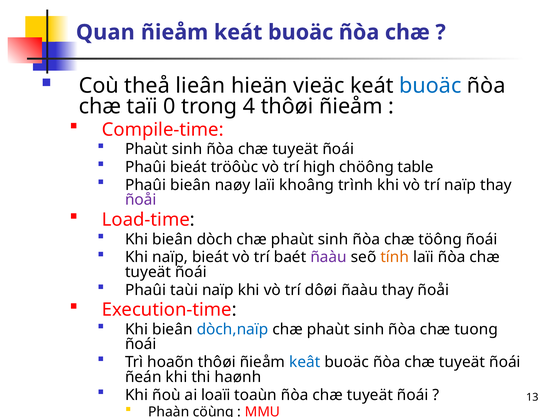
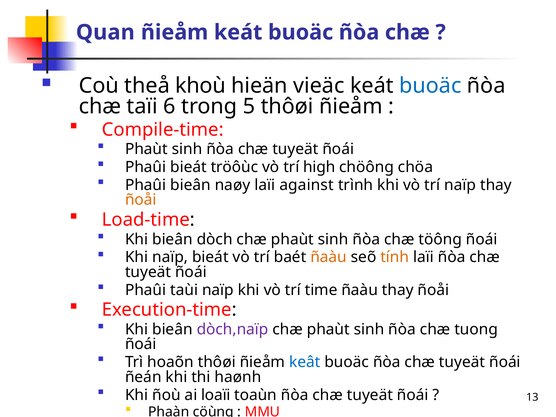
lieân: lieân -> khoù (201, 86)
0: 0 -> 6 (169, 106)
4: 4 -> 5 (249, 106)
table: table -> chöa (415, 167)
khoâng: khoâng -> against (307, 185)
ñoåi colour: purple -> orange (141, 200)
ñaàu colour: purple -> orange (329, 257)
dôøi: dôøi -> time (321, 290)
dòch,naïp colour: blue -> purple (233, 329)
